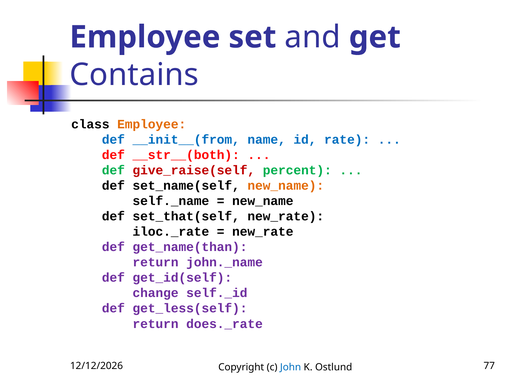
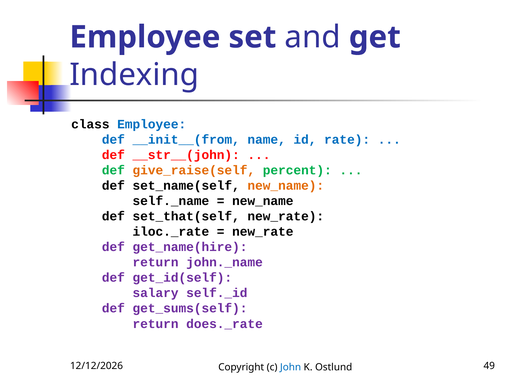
Contains: Contains -> Indexing (134, 75)
Employee colour: orange -> blue (152, 124)
__str__(both: __str__(both -> __str__(john (186, 155)
give_raise(self colour: red -> orange (194, 170)
get_name(than: get_name(than -> get_name(hire (190, 247)
change: change -> salary (156, 293)
get_less(self: get_less(self -> get_sums(self (190, 308)
77: 77 -> 49 (489, 365)
